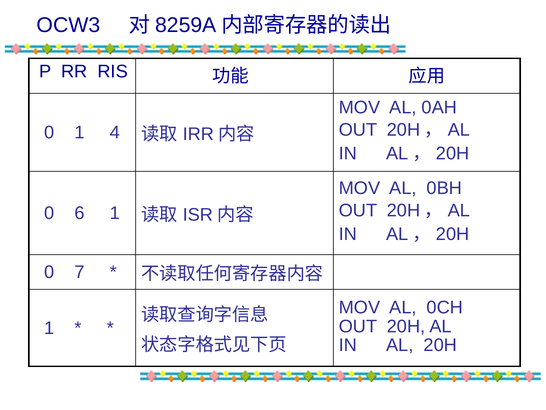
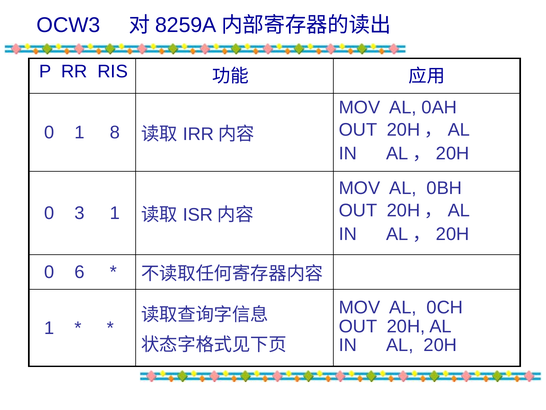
4: 4 -> 8 (115, 132)
6: 6 -> 3 (80, 213)
7: 7 -> 6 (80, 272)
